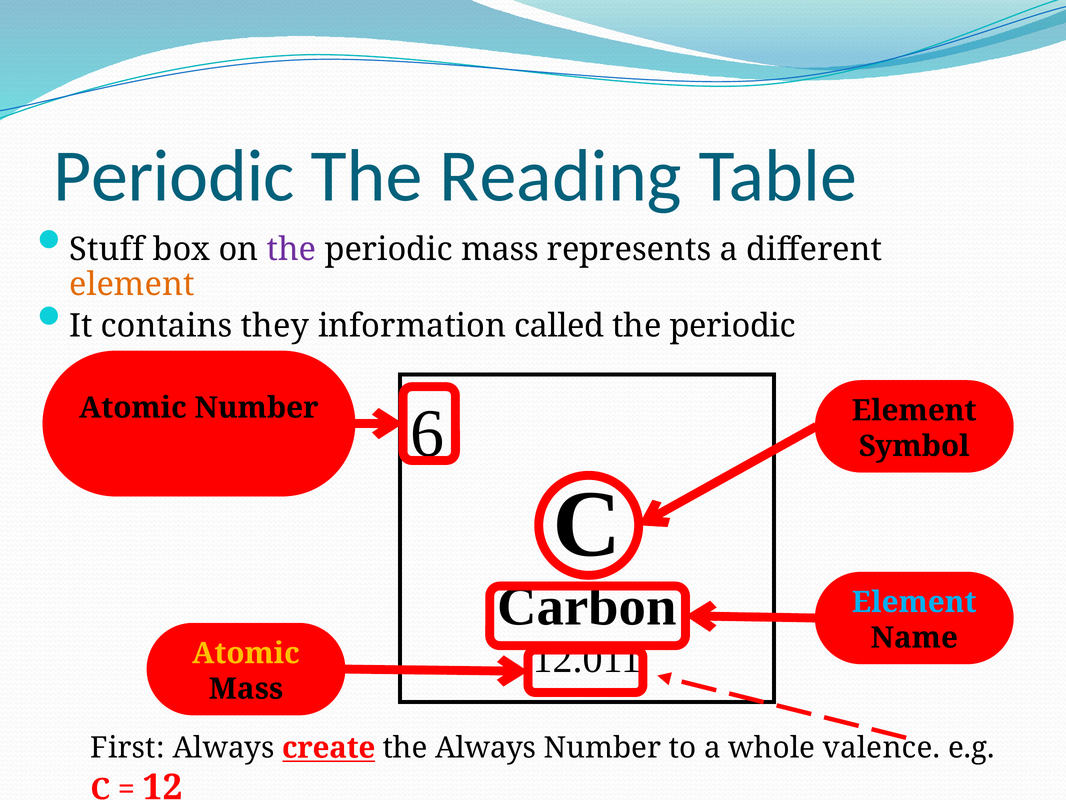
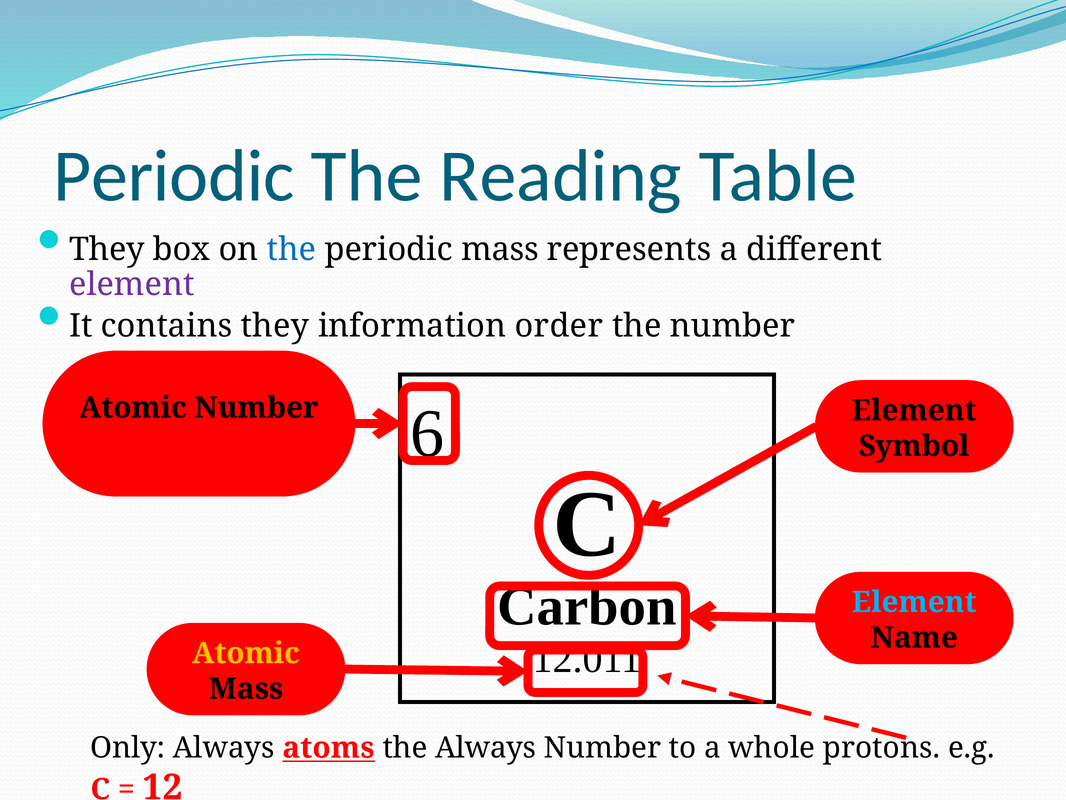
Stuff: Stuff -> They (107, 249)
the colour: purple -> blue (291, 249)
element colour: orange -> purple (132, 284)
called: called -> order (559, 326)
periodic: periodic -> number (733, 326)
First: First -> Only (128, 747)
create: create -> atoms (328, 747)
valence: valence -> protons (881, 747)
